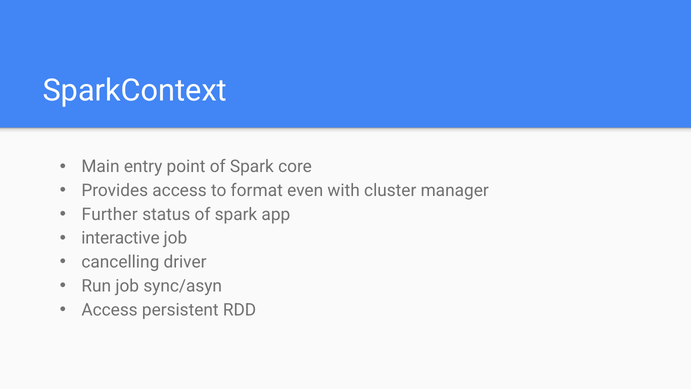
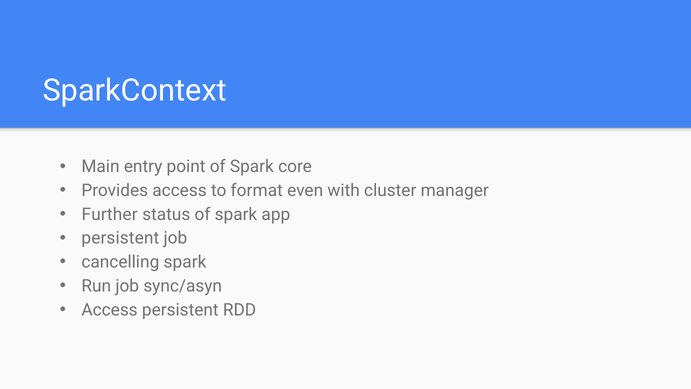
interactive: interactive -> persistent (120, 238)
cancelling driver: driver -> spark (185, 262)
